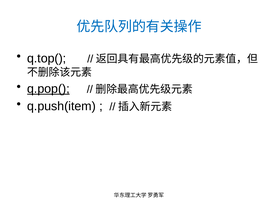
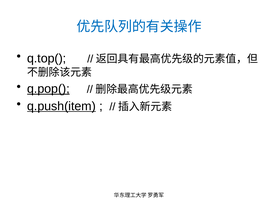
q.push(item underline: none -> present (61, 106)
